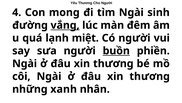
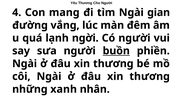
mong: mong -> mang (64, 12)
sinh: sinh -> gian (159, 12)
vắng underline: present -> none (65, 25)
miệt: miệt -> ngời (85, 38)
